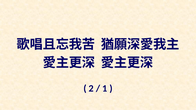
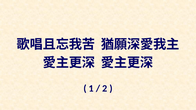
2: 2 -> 1 (91, 89)
1: 1 -> 2 (105, 89)
